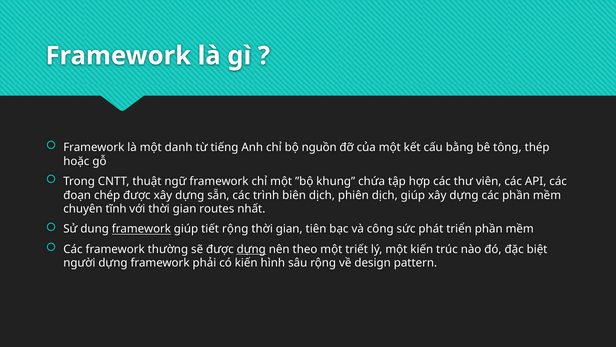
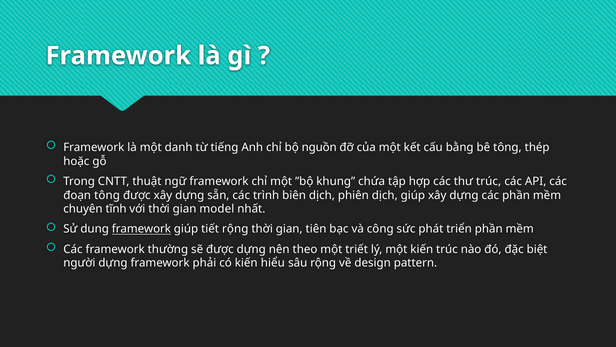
thư viên: viên -> trúc (489, 181)
đoạn chép: chép -> tông (107, 195)
routes: routes -> model (217, 209)
dựng underline: present -> none (251, 249)
hình: hình -> hiểu (273, 263)
